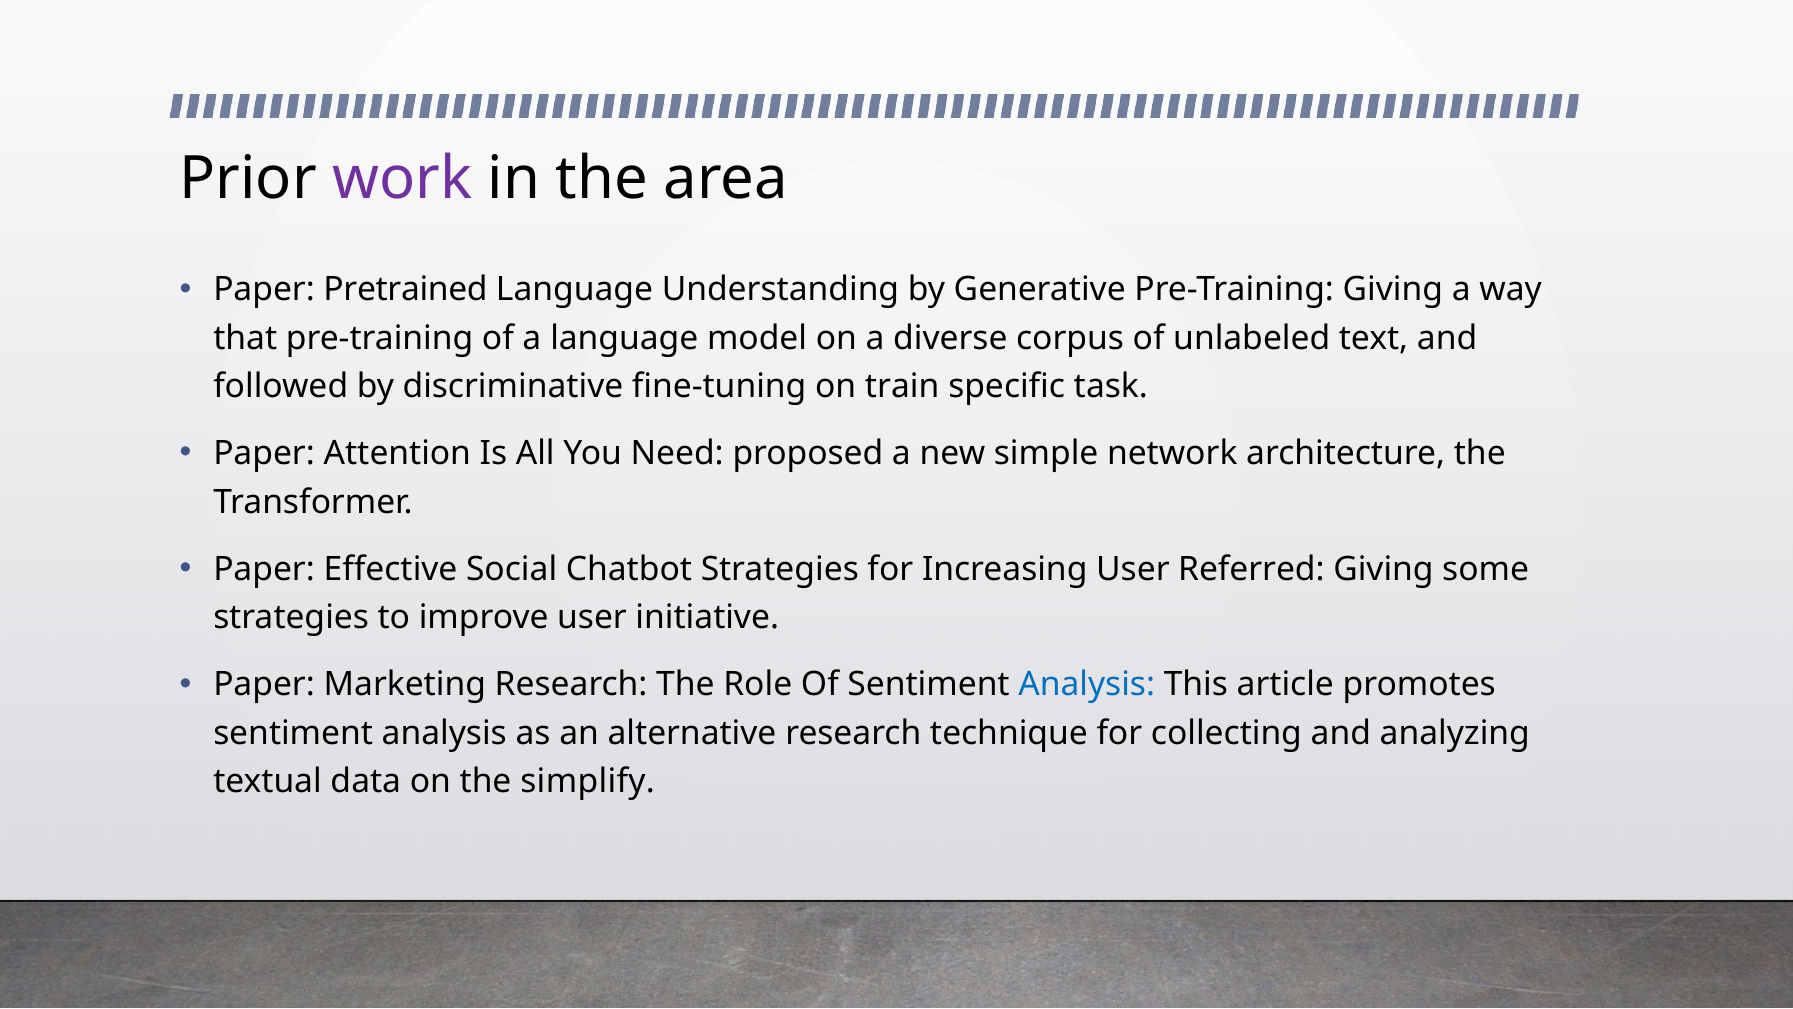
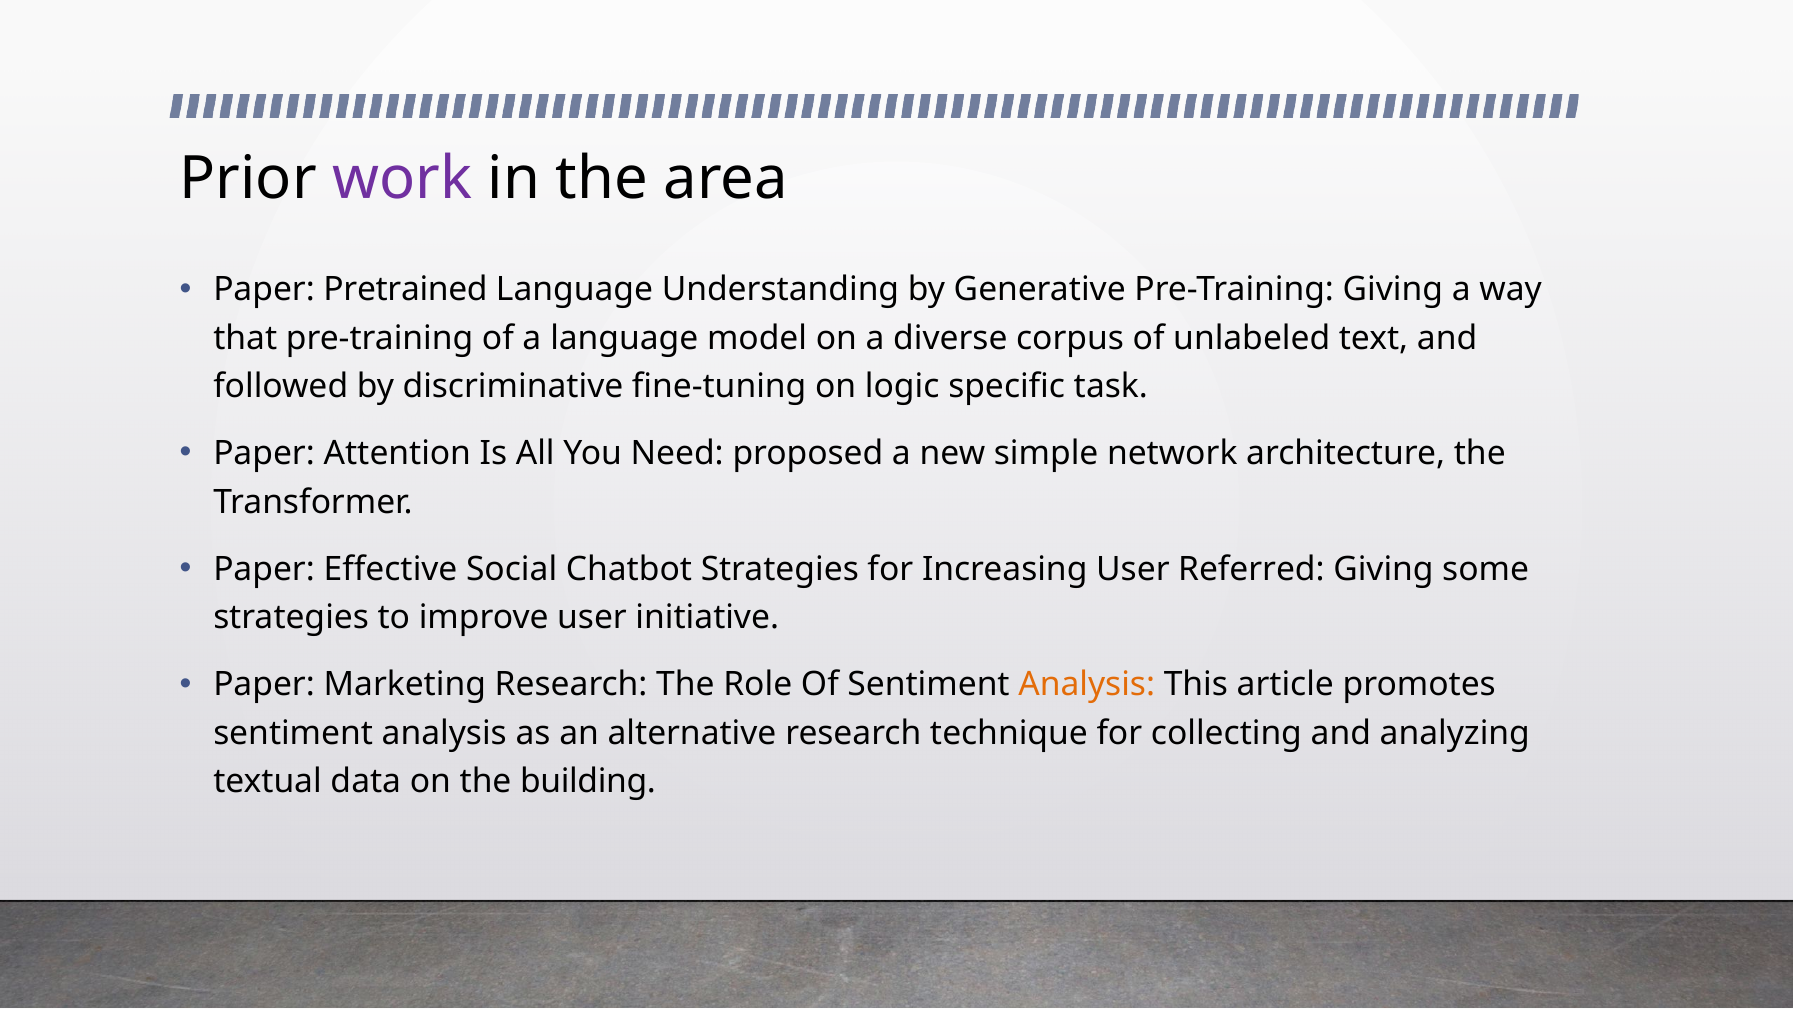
train: train -> logic (902, 386)
Analysis colour: blue -> orange (1087, 684)
simplify: simplify -> building (588, 781)
